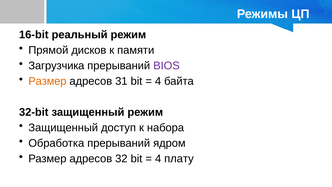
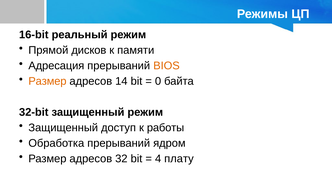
Загрузчика: Загрузчика -> Адресация (56, 66)
BIOS colour: purple -> orange (167, 66)
31: 31 -> 14 (121, 81)
4: 4 -> 0 (158, 81)
набора: набора -> работы (166, 128)
